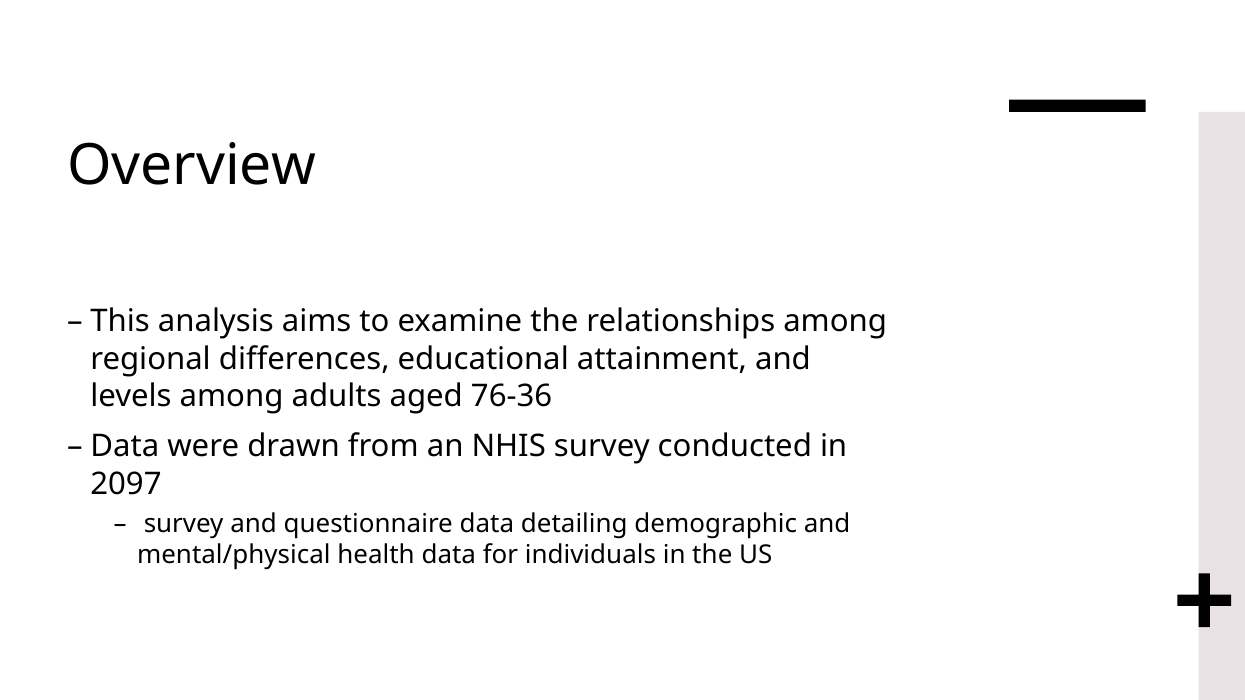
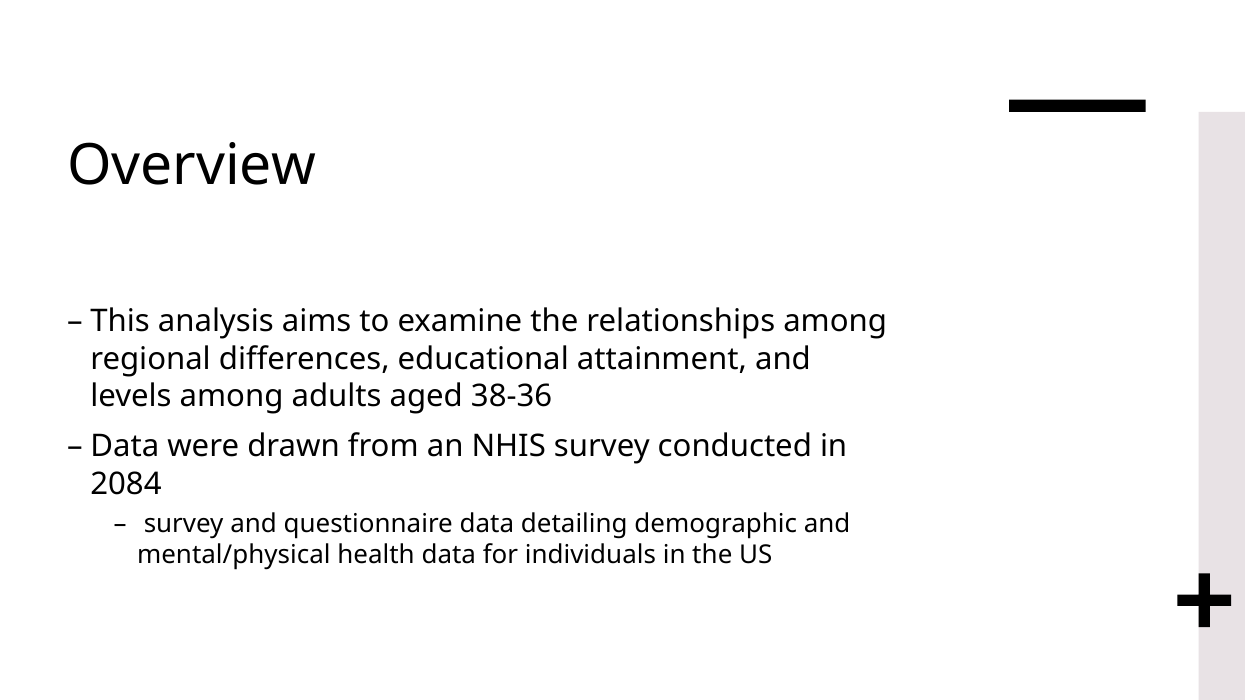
76-36: 76-36 -> 38-36 (512, 396)
2097: 2097 -> 2084 (126, 484)
